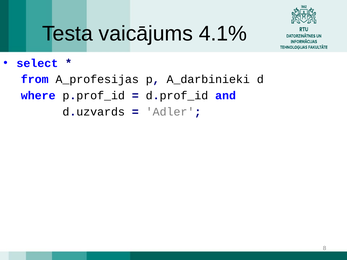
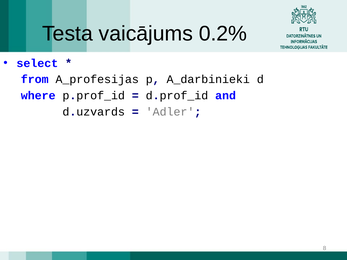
4.1%: 4.1% -> 0.2% (223, 34)
